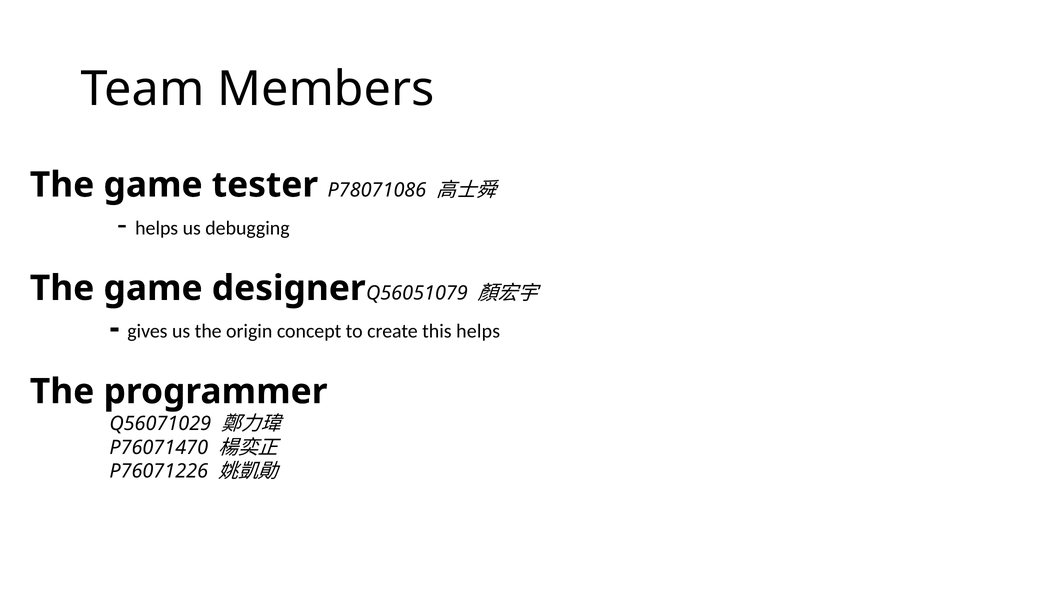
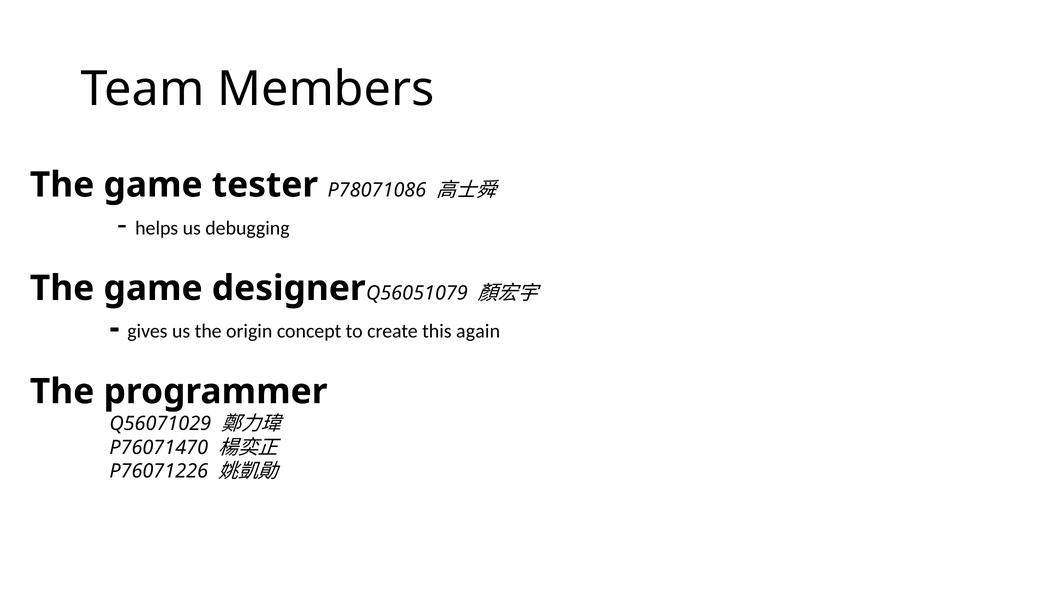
this helps: helps -> again (478, 331)
